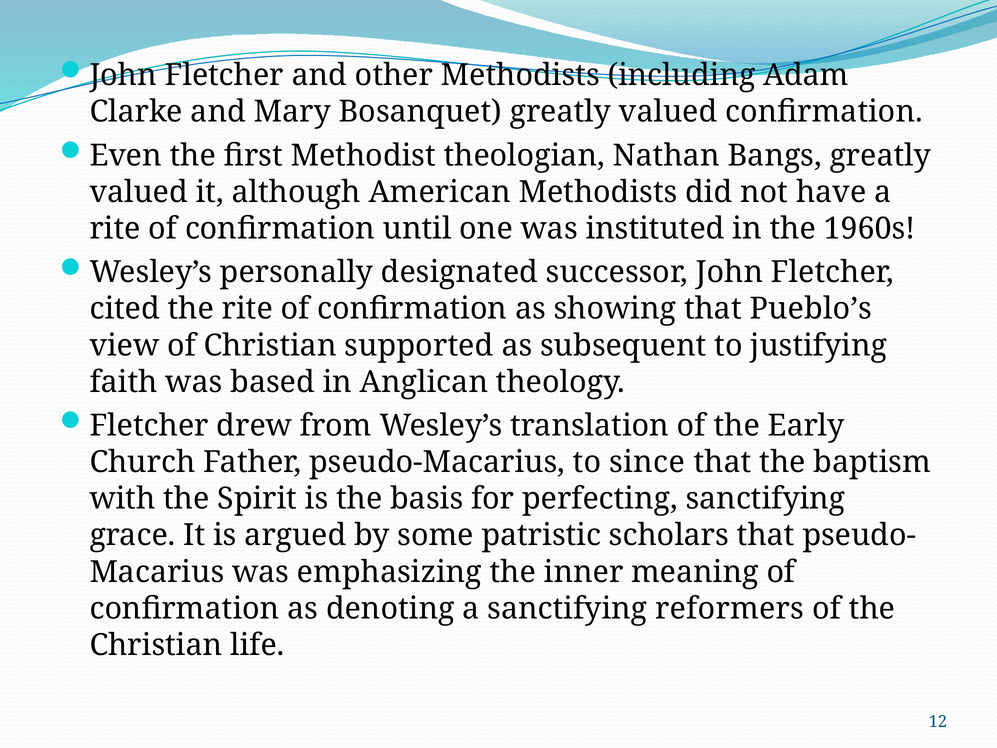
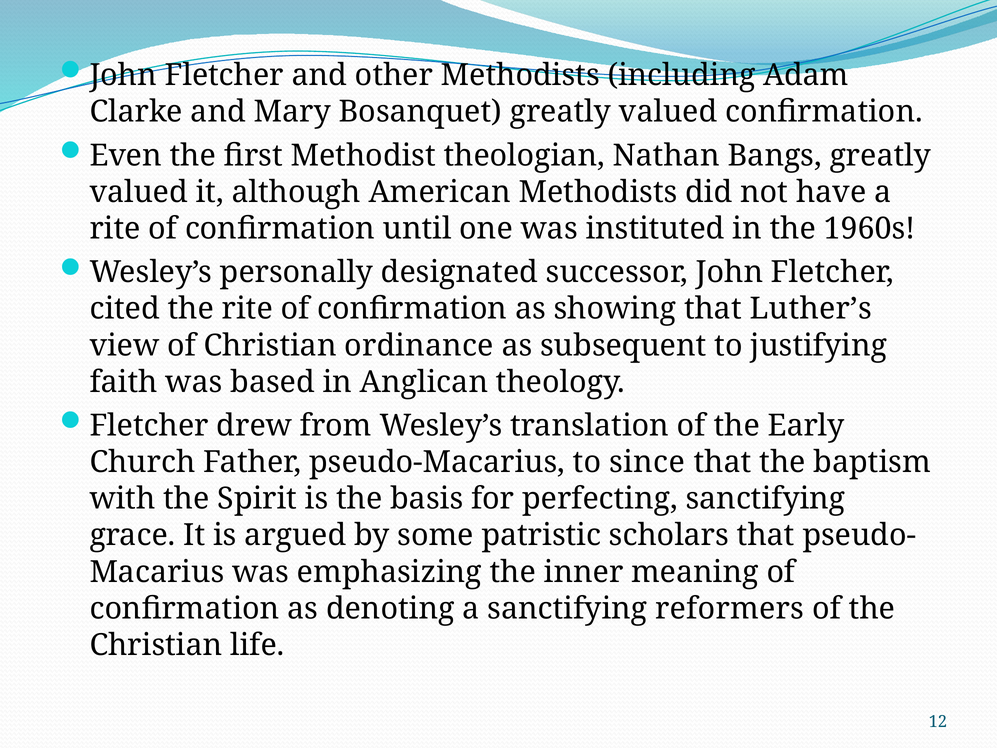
Pueblo’s: Pueblo’s -> Luther’s (811, 309)
supported: supported -> ordinance (419, 345)
